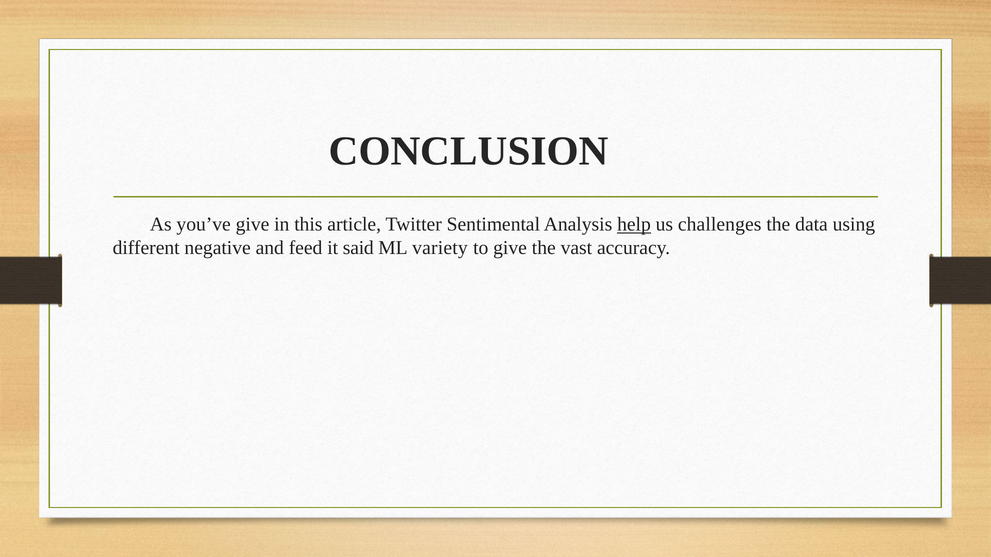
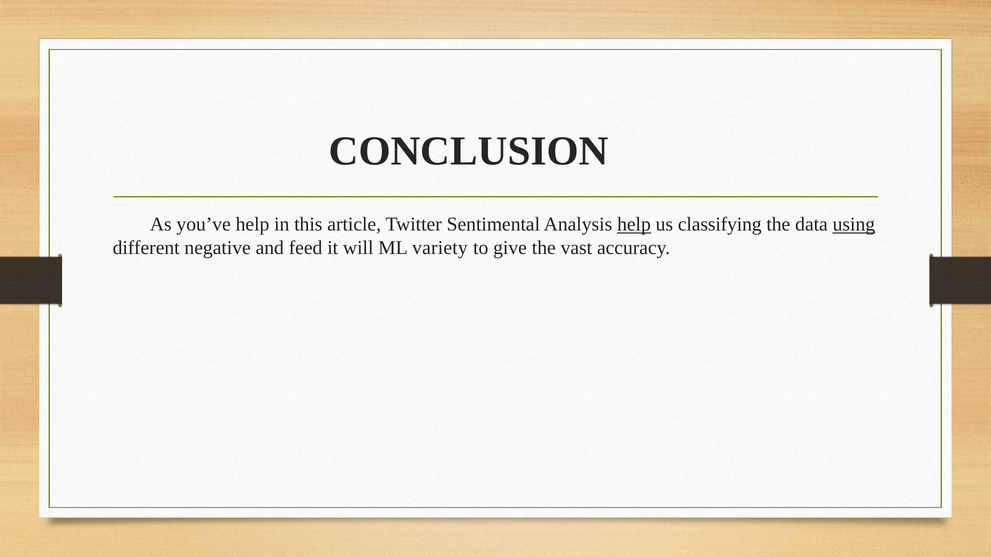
you’ve give: give -> help (253, 225)
challenges: challenges -> classifying (720, 225)
using underline: none -> present (854, 225)
said: said -> will (358, 248)
